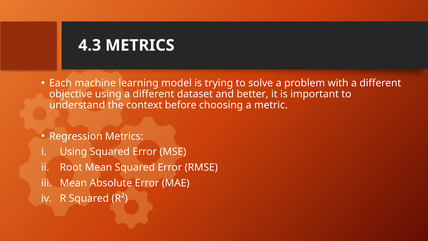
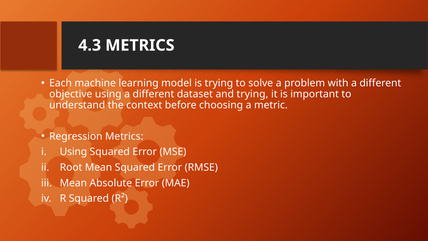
and better: better -> trying (252, 94)
